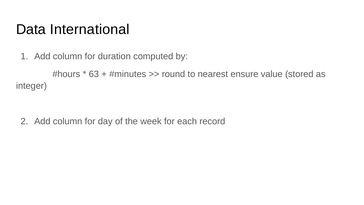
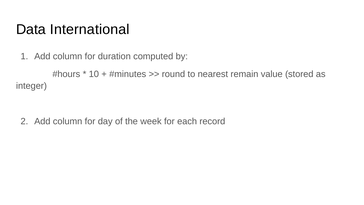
63: 63 -> 10 (94, 74)
ensure: ensure -> remain (244, 74)
